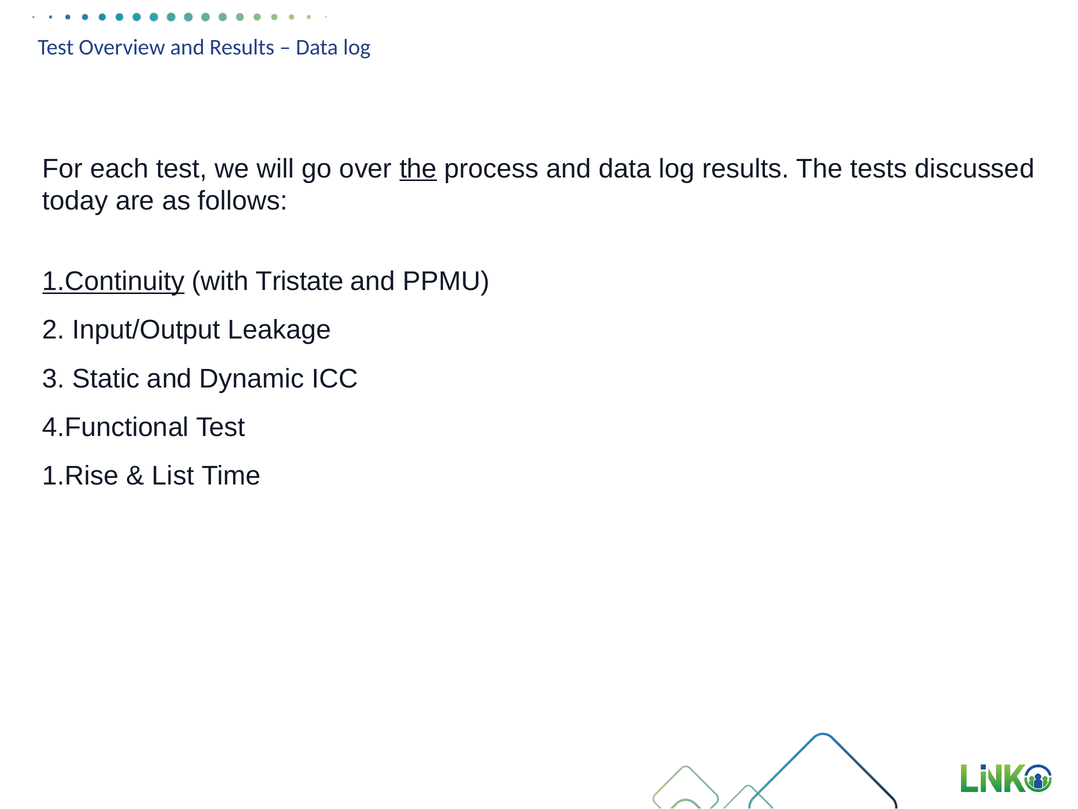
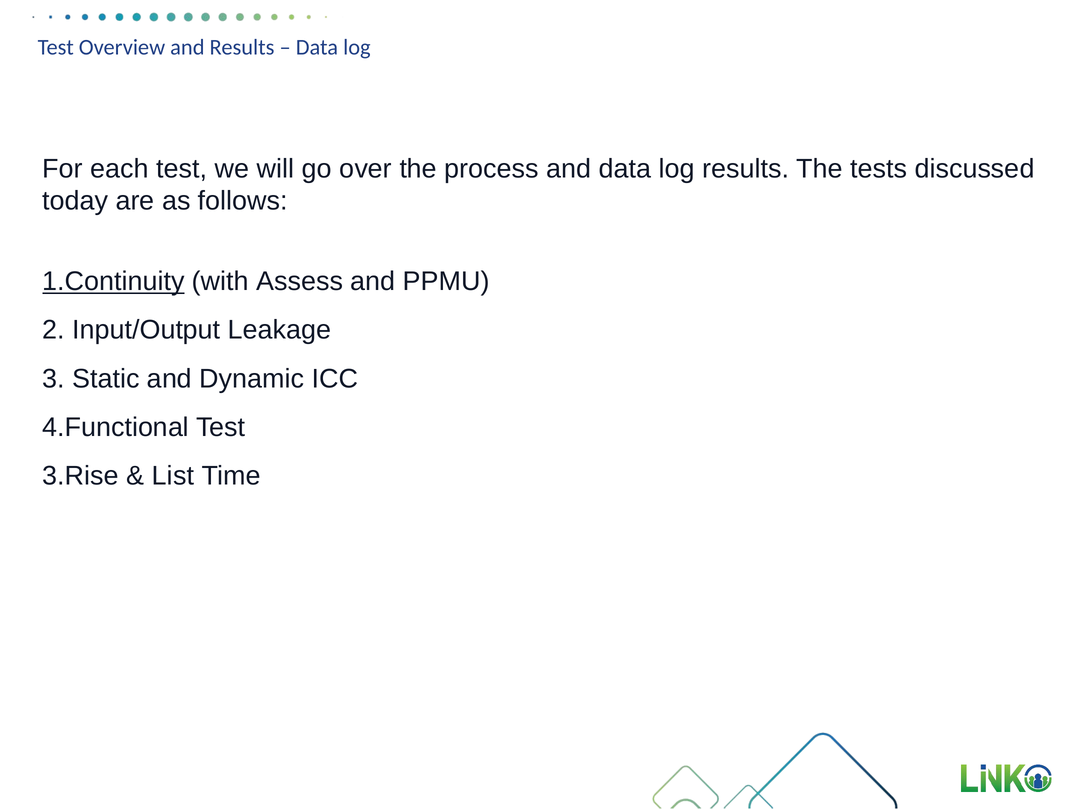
the underline: present -> none (418, 169)
Tristate: Tristate -> Assess (300, 281)
1.Rise: 1.Rise -> 3.Rise (81, 475)
